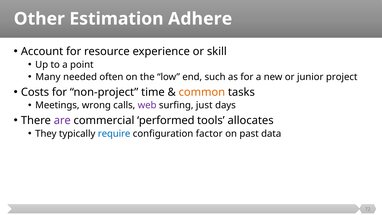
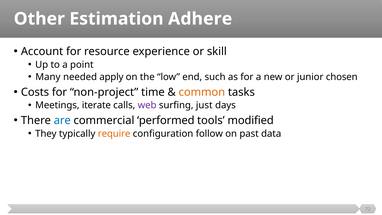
often: often -> apply (111, 77)
project: project -> chosen (342, 77)
wrong: wrong -> iterate (96, 105)
are colour: purple -> blue (62, 120)
allocates: allocates -> modified (251, 120)
require colour: blue -> orange (114, 134)
factor: factor -> follow (209, 134)
